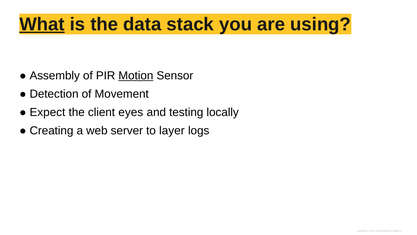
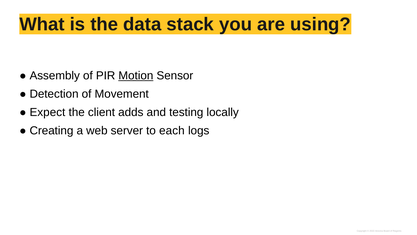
What underline: present -> none (42, 24)
eyes: eyes -> adds (131, 112)
layer: layer -> each (172, 130)
